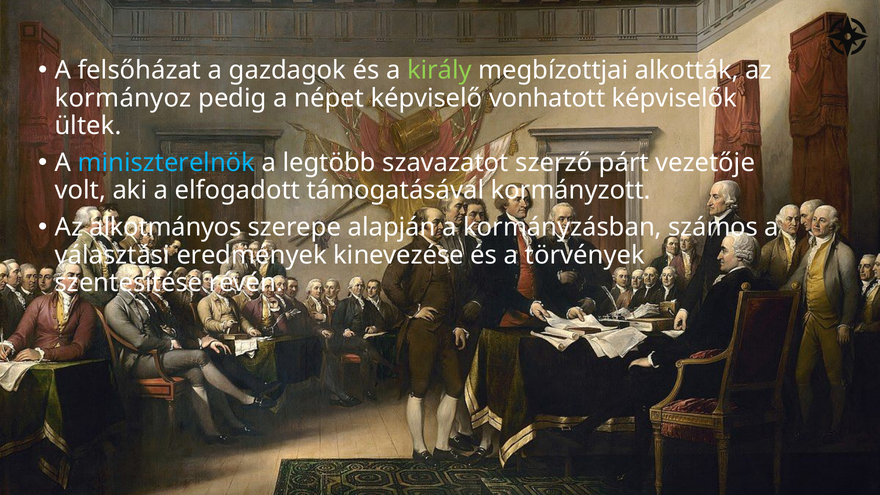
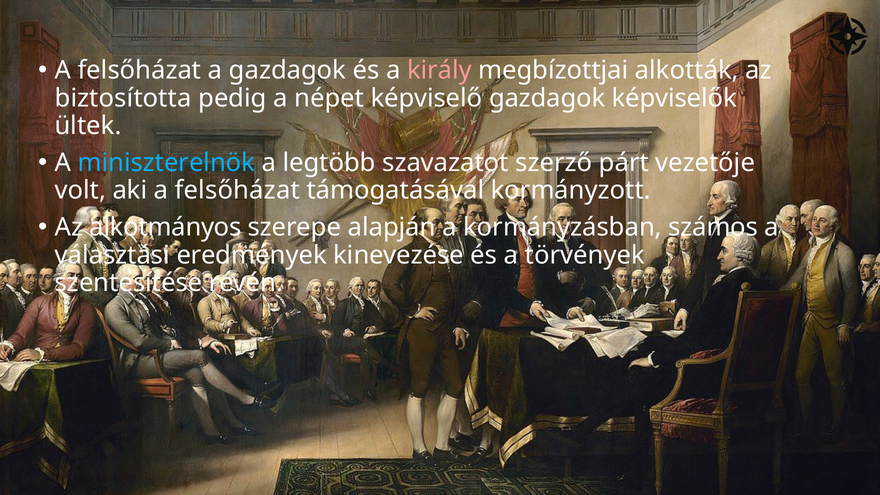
király colour: light green -> pink (439, 70)
kormányoz: kormányoz -> biztosította (123, 98)
képviselő vonhatott: vonhatott -> gazdagok (547, 98)
aki a elfogadott: elfogadott -> felsőházat (237, 190)
